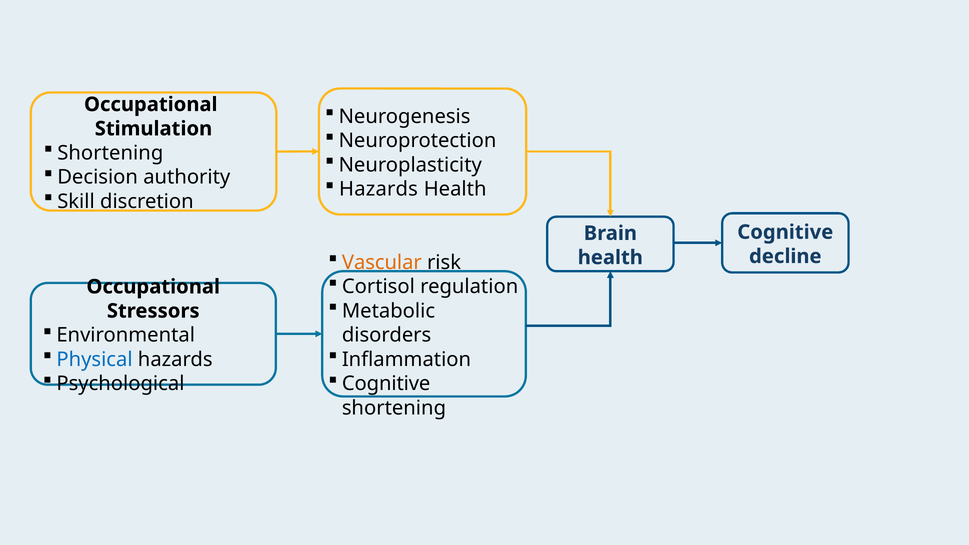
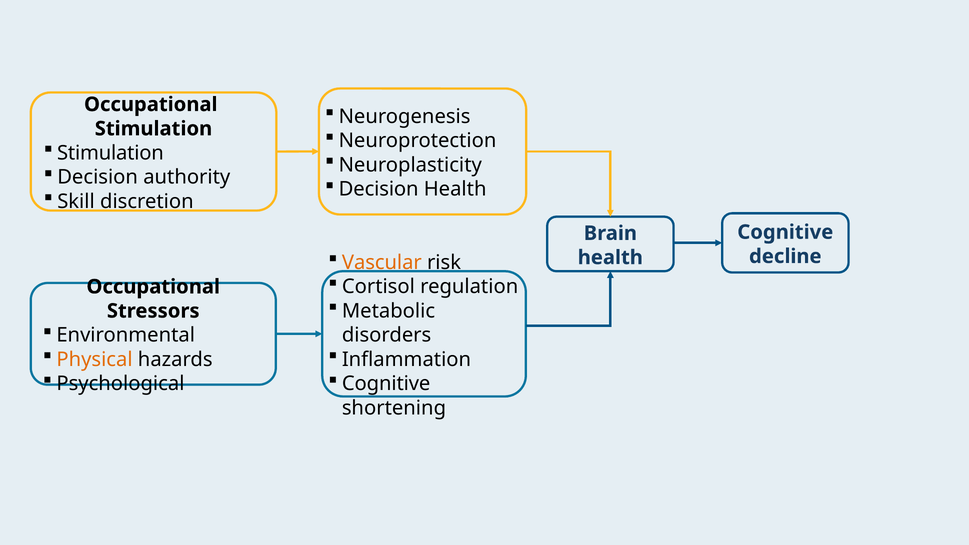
Shortening: Shortening -> Stimulation (110, 153)
Hazards: Hazards -> Decision (379, 189)
Physical colour: blue -> orange (95, 359)
